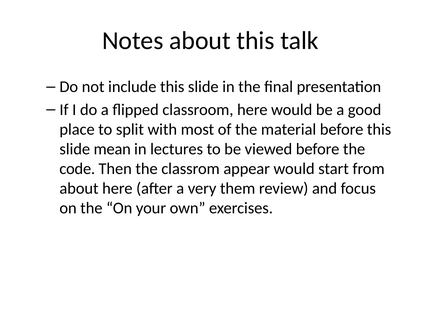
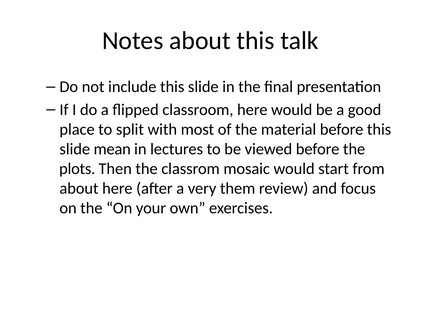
code: code -> plots (77, 169)
appear: appear -> mosaic (247, 169)
